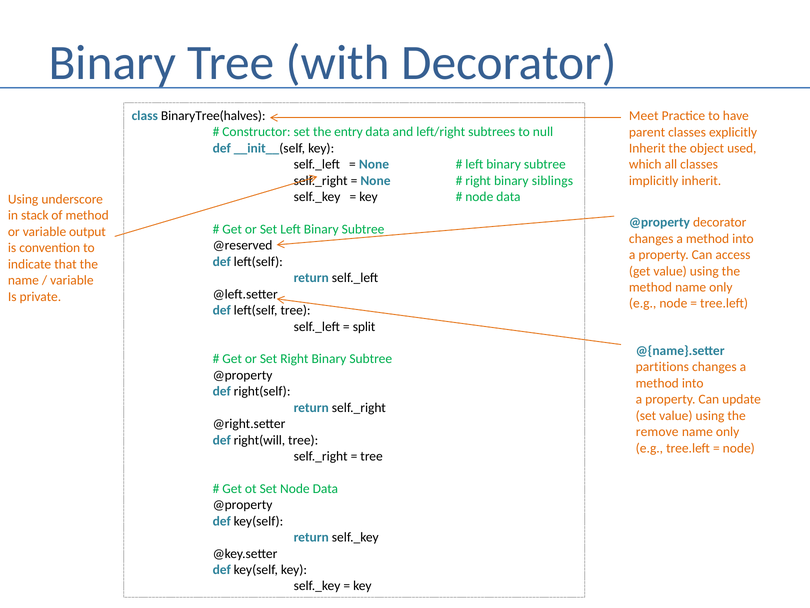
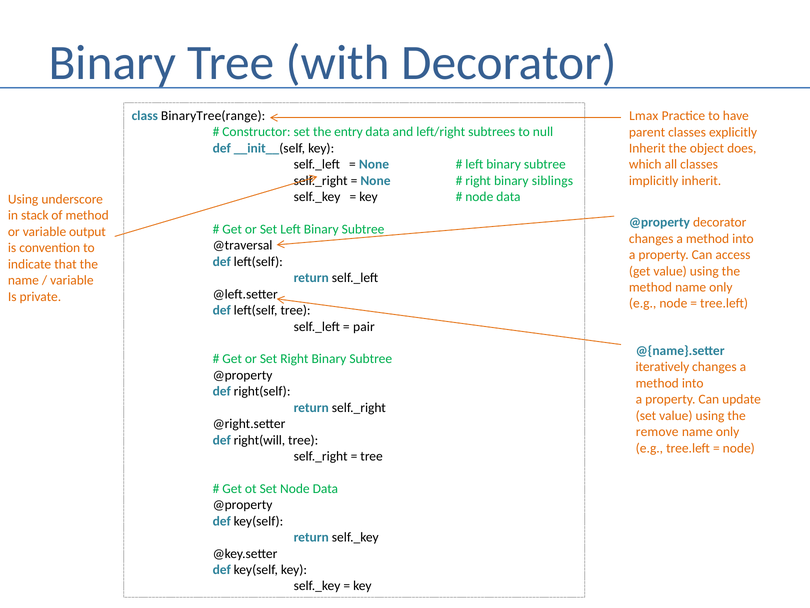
BinaryTree(halves: BinaryTree(halves -> BinaryTree(range (213, 116)
Meet: Meet -> Lmax (644, 116)
used: used -> does (742, 148)
@reserved: @reserved -> @traversal (243, 245)
split: split -> pair (364, 326)
partitions: partitions -> iteratively (662, 367)
